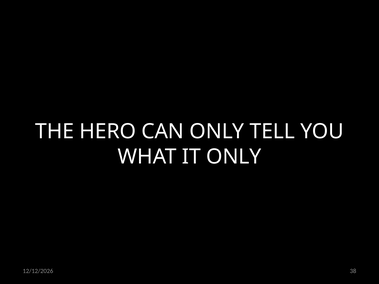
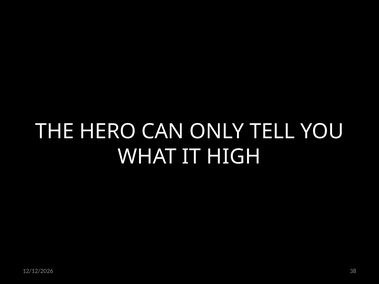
IT ONLY: ONLY -> HIGH (234, 157)
